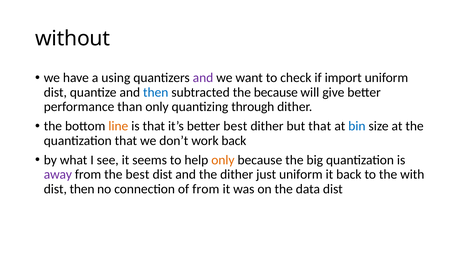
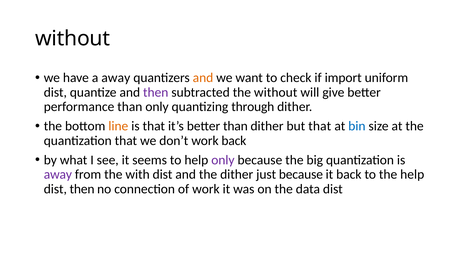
a using: using -> away (116, 78)
and colour: purple -> orange (203, 78)
then colour: blue -> purple (156, 92)
the because: because -> without (276, 92)
better best: best -> than (235, 126)
only colour: orange -> purple (223, 160)
the best: best -> with (138, 175)
just uniform: uniform -> because (301, 175)
the with: with -> help (412, 175)
of from: from -> work (206, 189)
